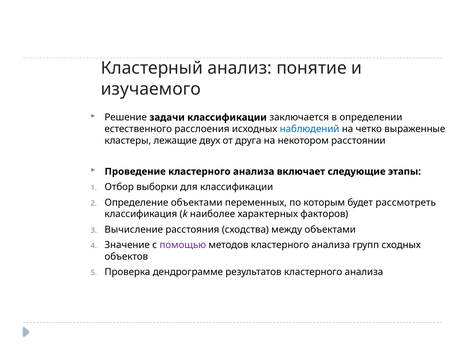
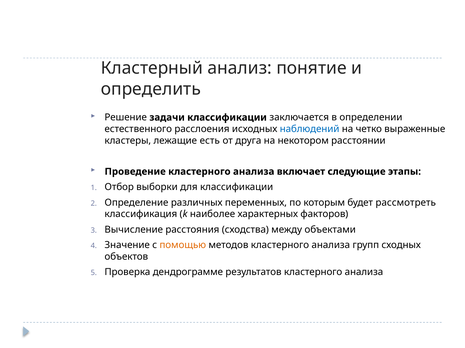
изучаемого: изучаемого -> определить (151, 89)
двух: двух -> есть (210, 141)
Определение объектами: объектами -> различных (197, 203)
помощью colour: purple -> orange (183, 246)
